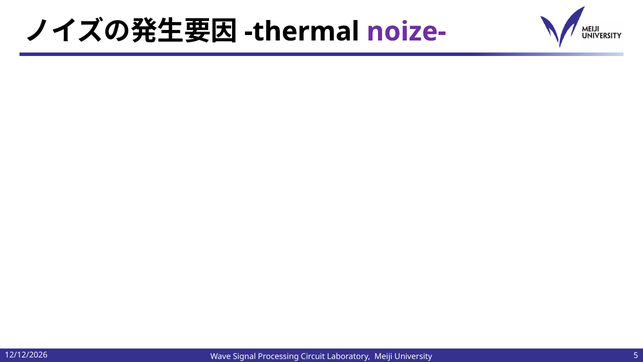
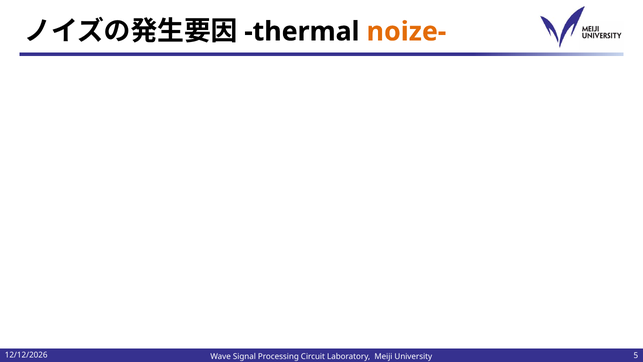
noize- colour: purple -> orange (407, 32)
